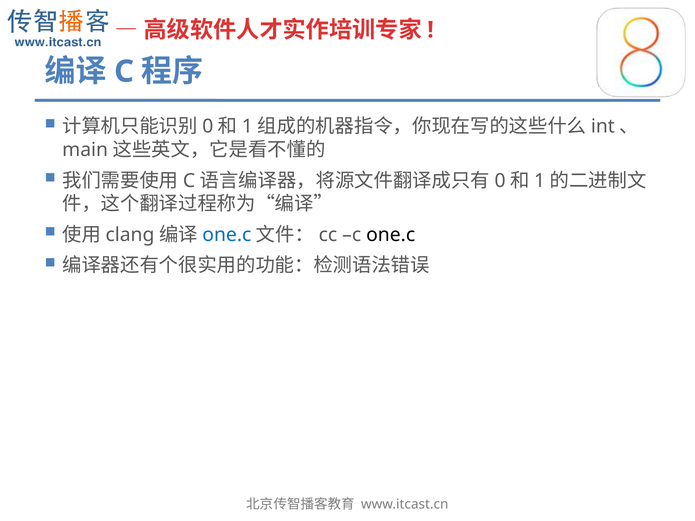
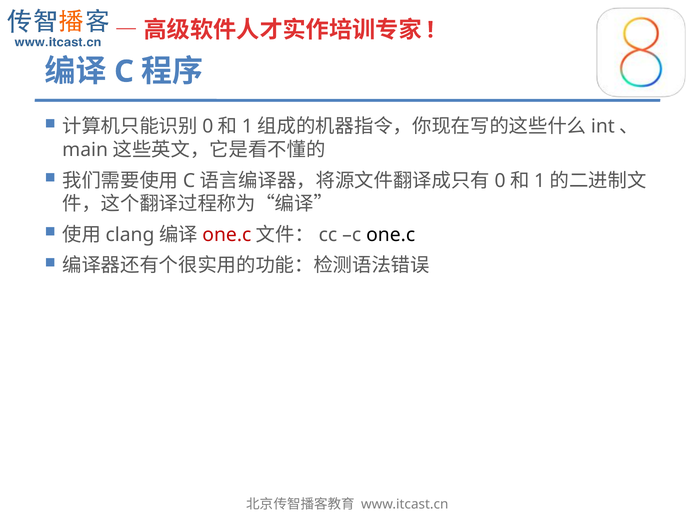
one.c colour: blue -> red (227, 235)
